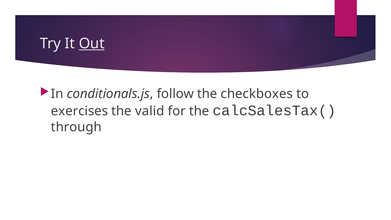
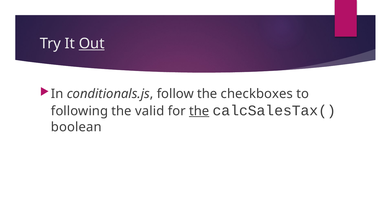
exercises: exercises -> following (80, 111)
the underline: none -> present (199, 111)
through: through -> boolean (76, 127)
